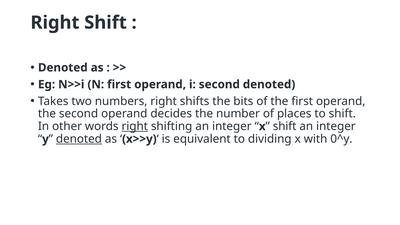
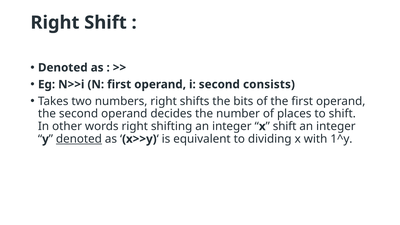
second denoted: denoted -> consists (269, 84)
right underline: present -> none (135, 126)
0^y: 0^y -> 1^y (341, 139)
